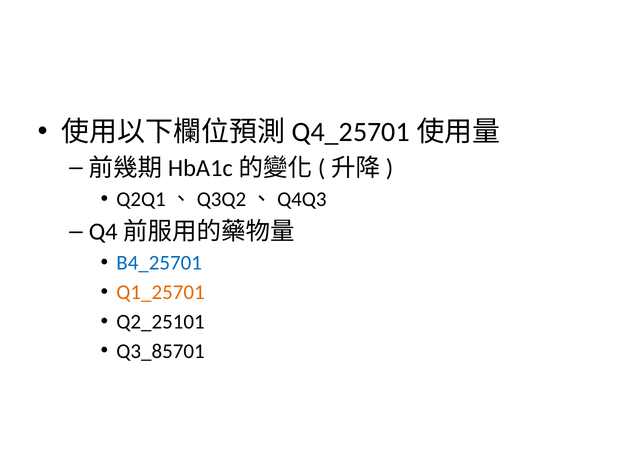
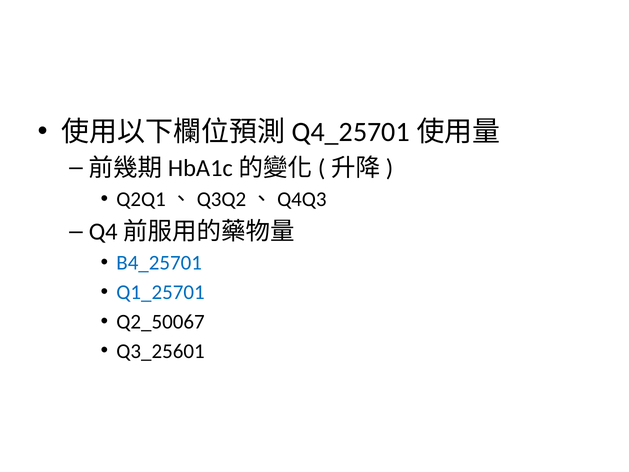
Q1_25701 colour: orange -> blue (161, 292)
Q2_25101: Q2_25101 -> Q2_50067 (161, 322)
Q3_85701: Q3_85701 -> Q3_25601 (161, 351)
